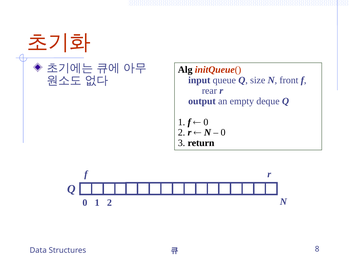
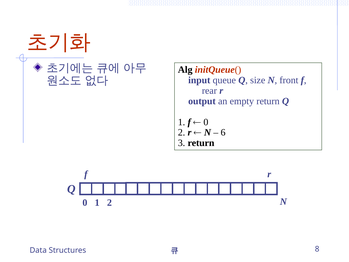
empty deque: deque -> return (268, 101)
0: 0 -> 6 (223, 132)
